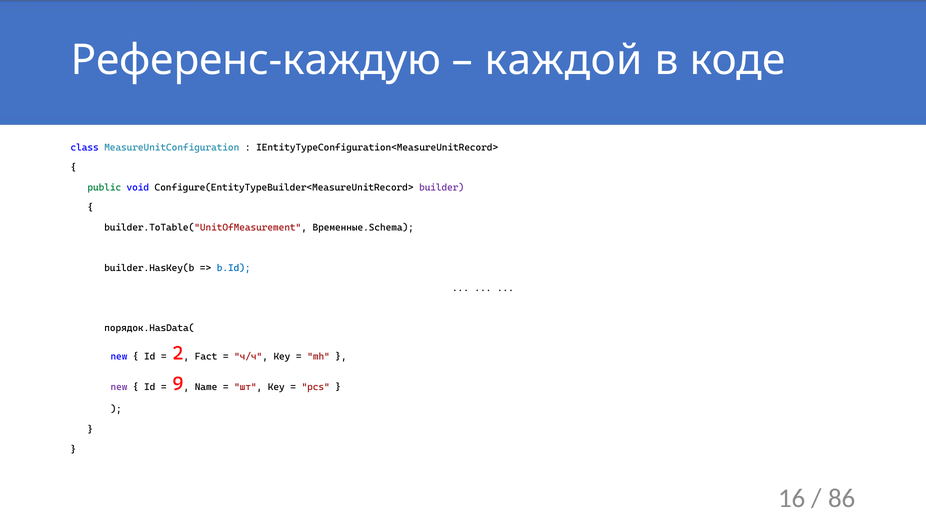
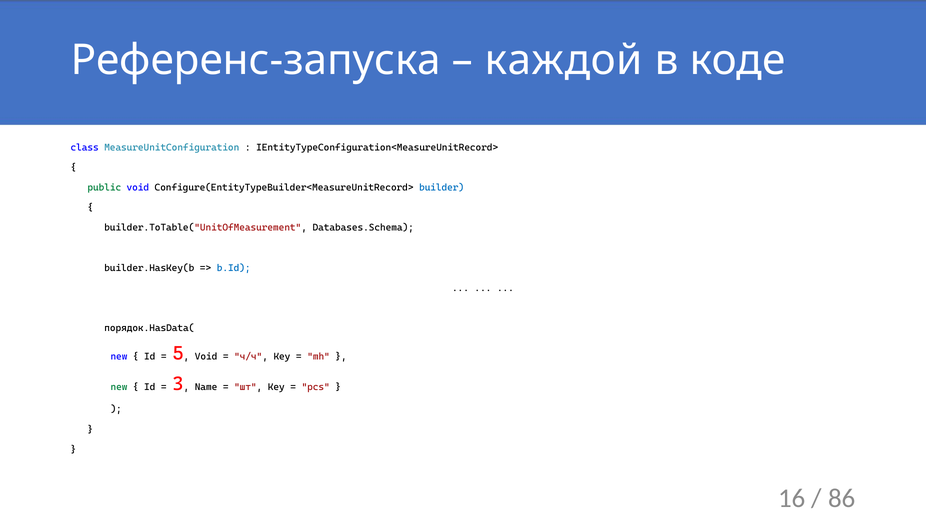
Референс-каждую: Референс-каждую -> Референс-запуска (256, 60)
builder colour: purple -> blue (442, 187)
Временные.Schema: Временные.Schema -> Databases.Schema (363, 228)
2: 2 -> 5 (178, 353)
Fact: Fact -> Void (206, 357)
new colour: purple -> green (119, 387)
9: 9 -> 3 (178, 384)
